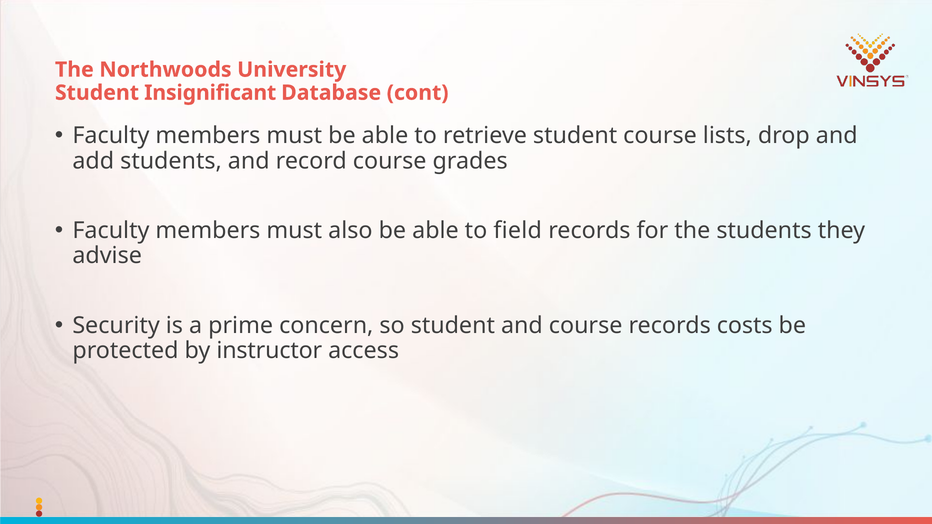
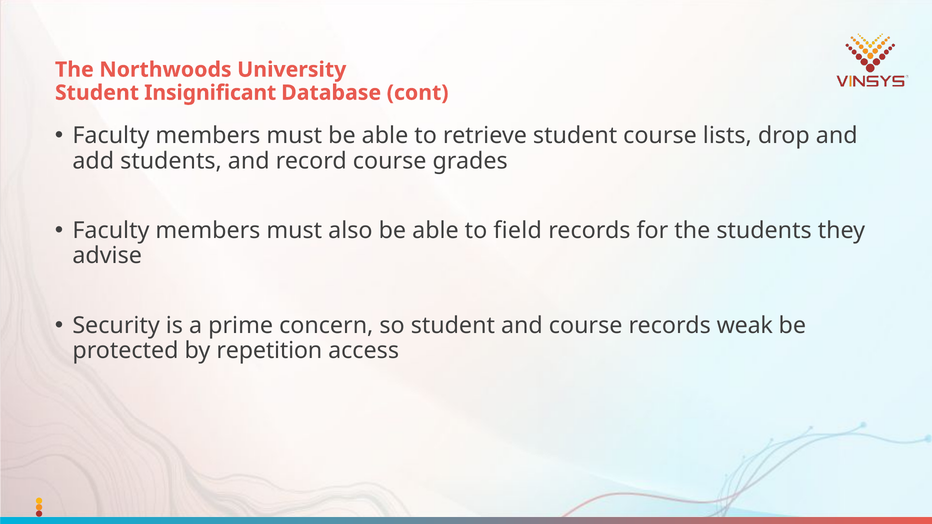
costs: costs -> weak (745, 326)
instructor: instructor -> repetition (269, 351)
